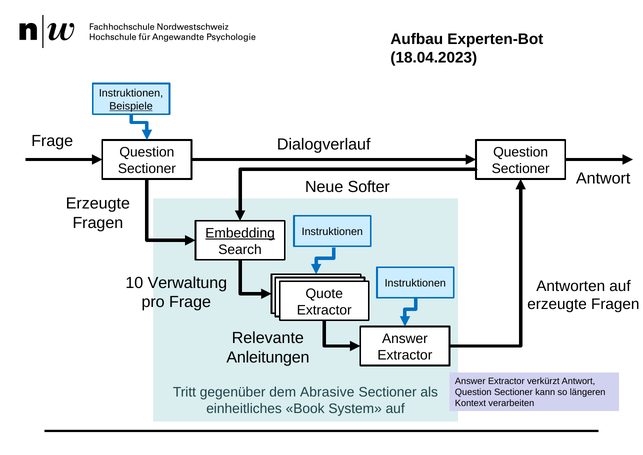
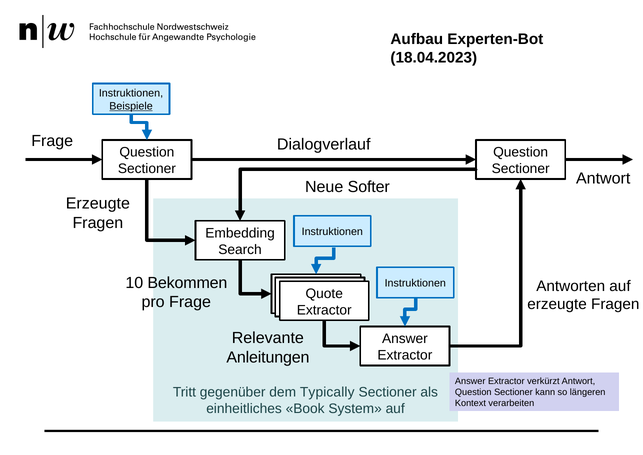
Embedding underline: present -> none (240, 233)
Verwaltung: Verwaltung -> Bekommen (187, 283)
Abrasive: Abrasive -> Typically (327, 392)
